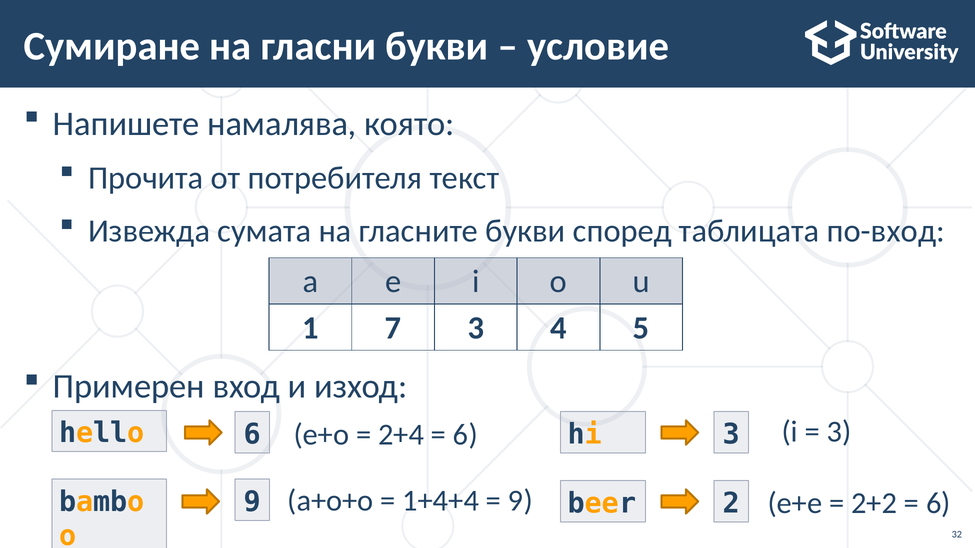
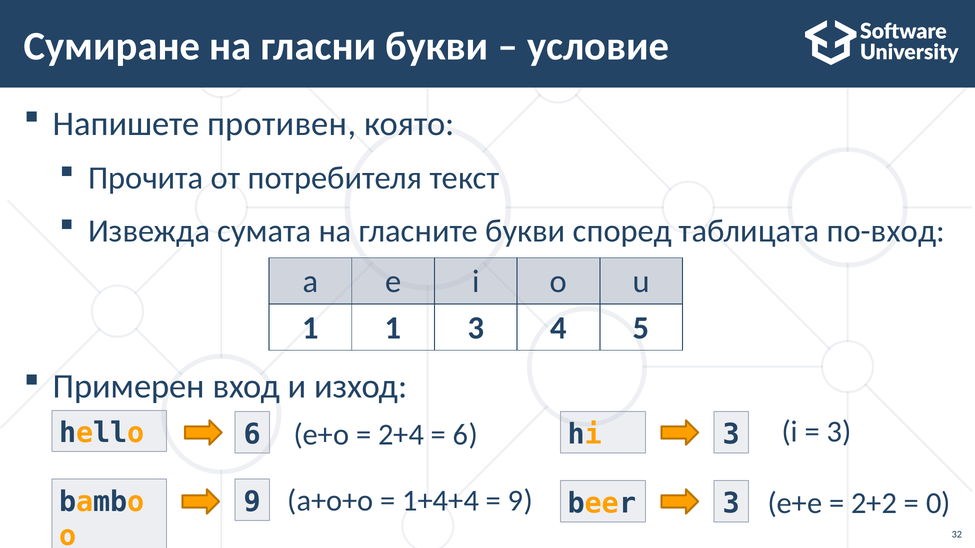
намалява: намалява -> противен (282, 124)
1 7: 7 -> 1 (393, 328)
beer 2: 2 -> 3 (731, 504)
6: 6 -> 0 (938, 504)
